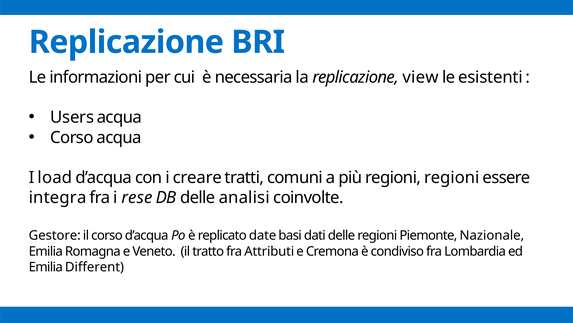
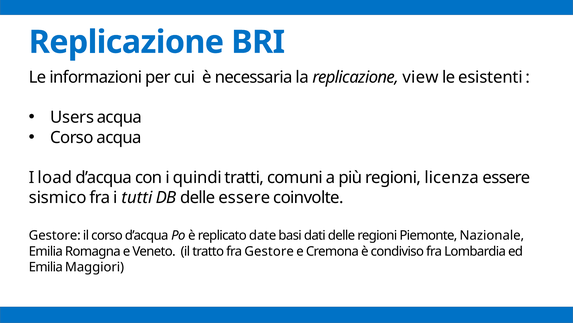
creare: creare -> quindi (197, 177)
regioni regioni: regioni -> licenza (452, 177)
integra: integra -> sismico (58, 197)
rese: rese -> tutti (137, 197)
delle analisi: analisi -> essere (244, 197)
fra Attributi: Attributi -> Gestore (269, 251)
Different: Different -> Maggiori (95, 267)
